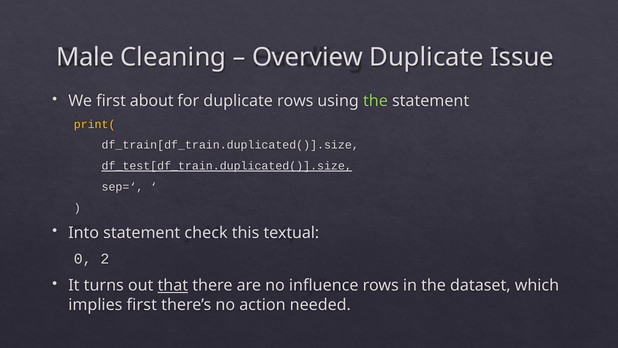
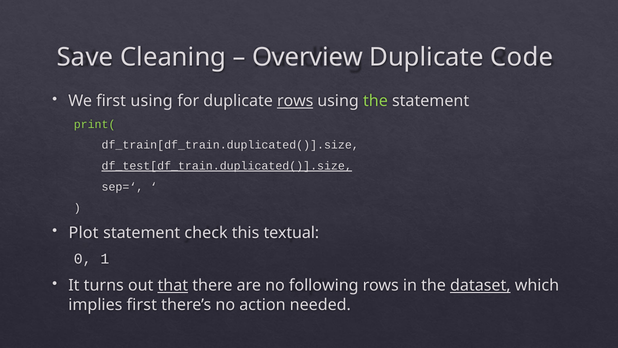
Male: Male -> Save (85, 57)
Issue: Issue -> Code (522, 57)
first about: about -> using (152, 101)
rows underline: none -> present (295, 101)
print( colour: yellow -> light green (95, 124)
Into: Into -> Plot (84, 232)
2: 2 -> 1 (105, 259)
influence: influence -> following (324, 285)
dataset underline: none -> present (480, 285)
